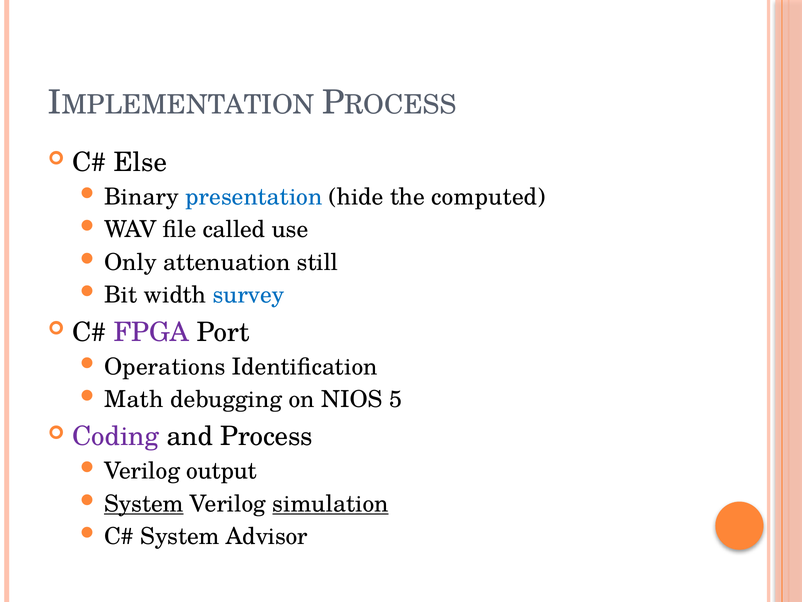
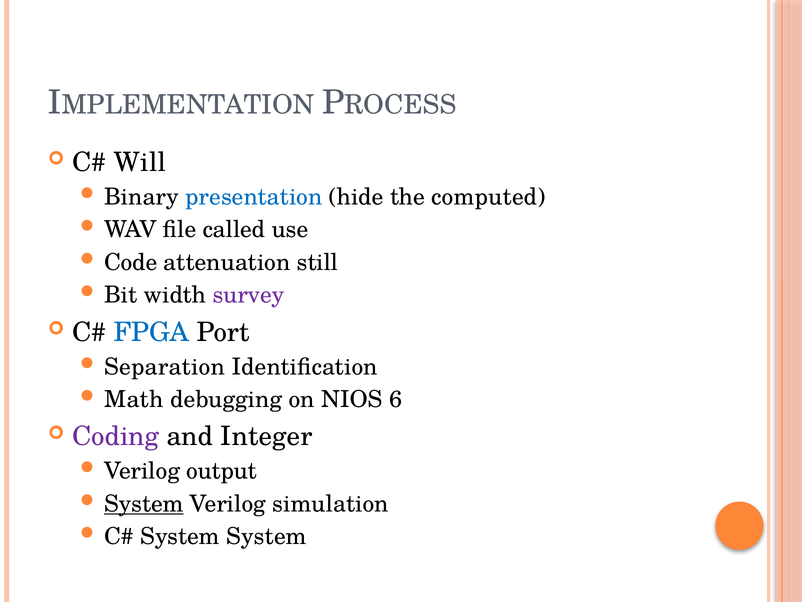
Else: Else -> Will (140, 162)
Only: Only -> Code (131, 262)
survey colour: blue -> purple (249, 295)
FPGA colour: purple -> blue (151, 332)
Operations: Operations -> Separation (165, 366)
5: 5 -> 6 (396, 399)
Process: Process -> Integer (266, 436)
simulation underline: present -> none (330, 503)
System Advisor: Advisor -> System (266, 536)
